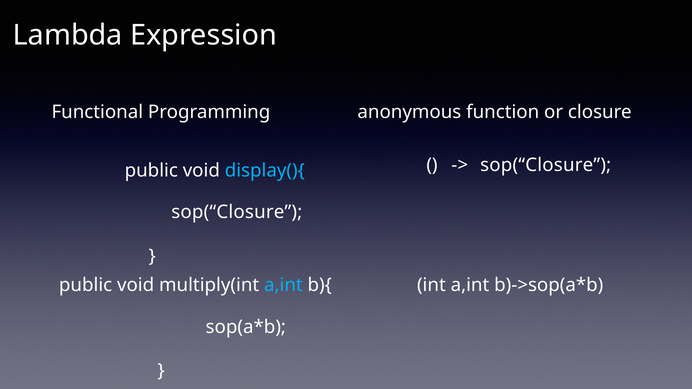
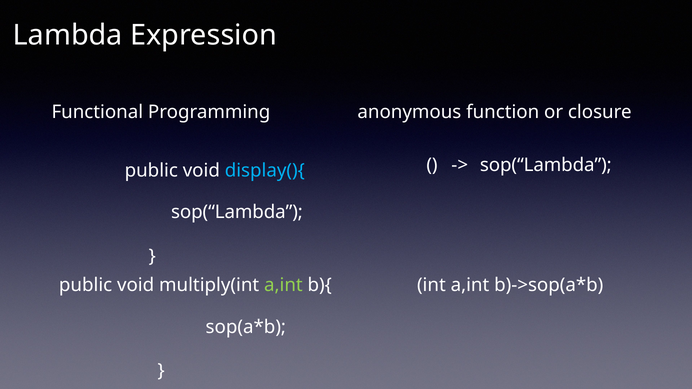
sop(“Closure: sop(“Closure -> sop(“Lambda (546, 165)
sop(“Closure: sop(“Closure -> sop(“Lambda (237, 212)
a,int colour: light blue -> light green (283, 285)
